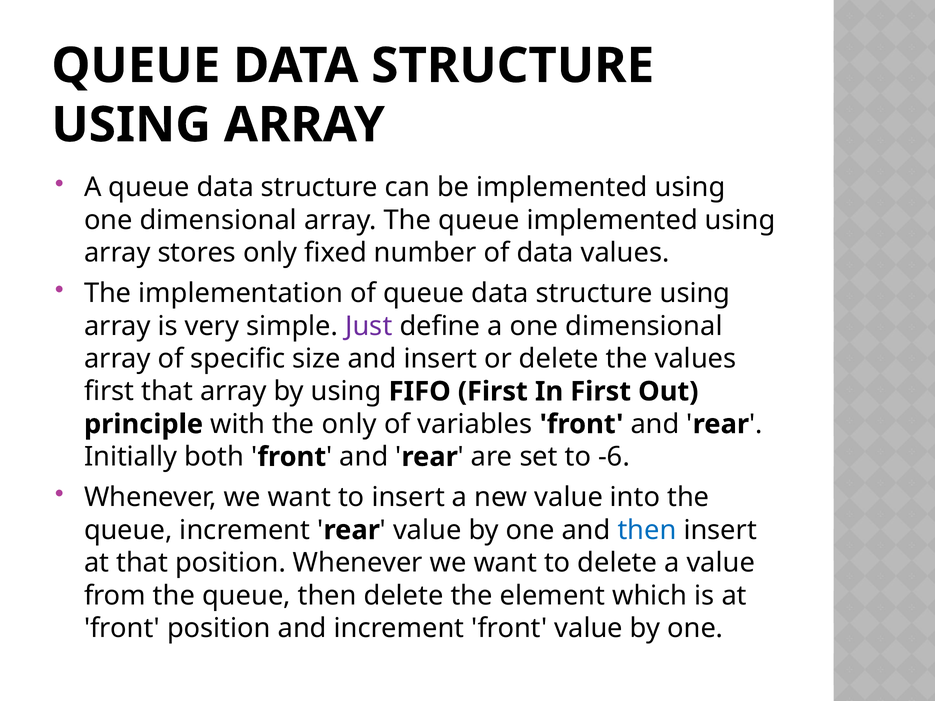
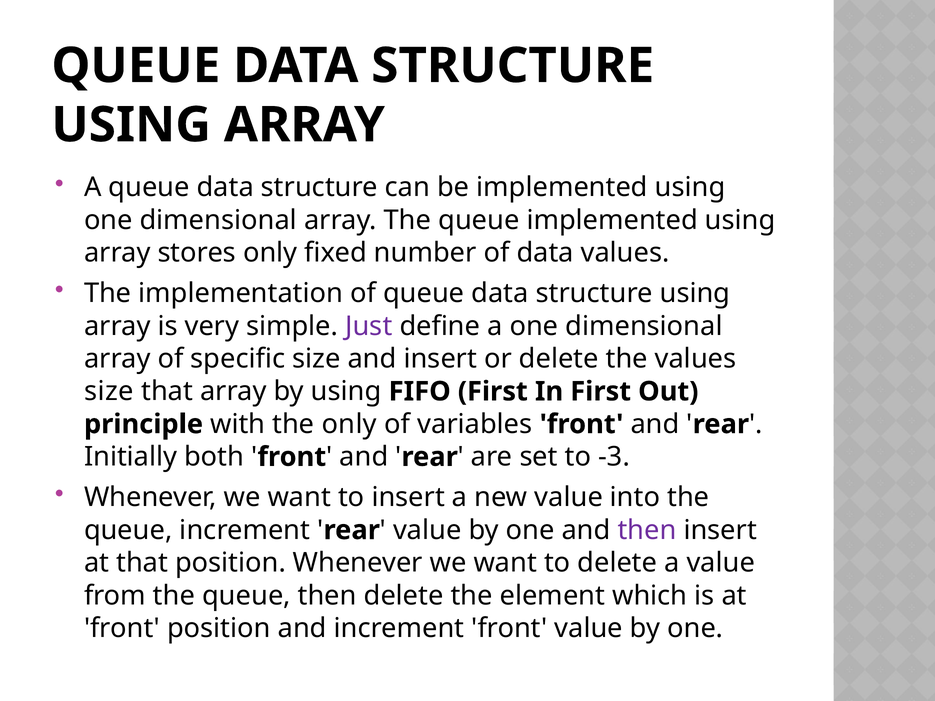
first: first -> size (109, 392)
-6: -6 -> -3 (614, 457)
then colour: blue -> purple (647, 530)
